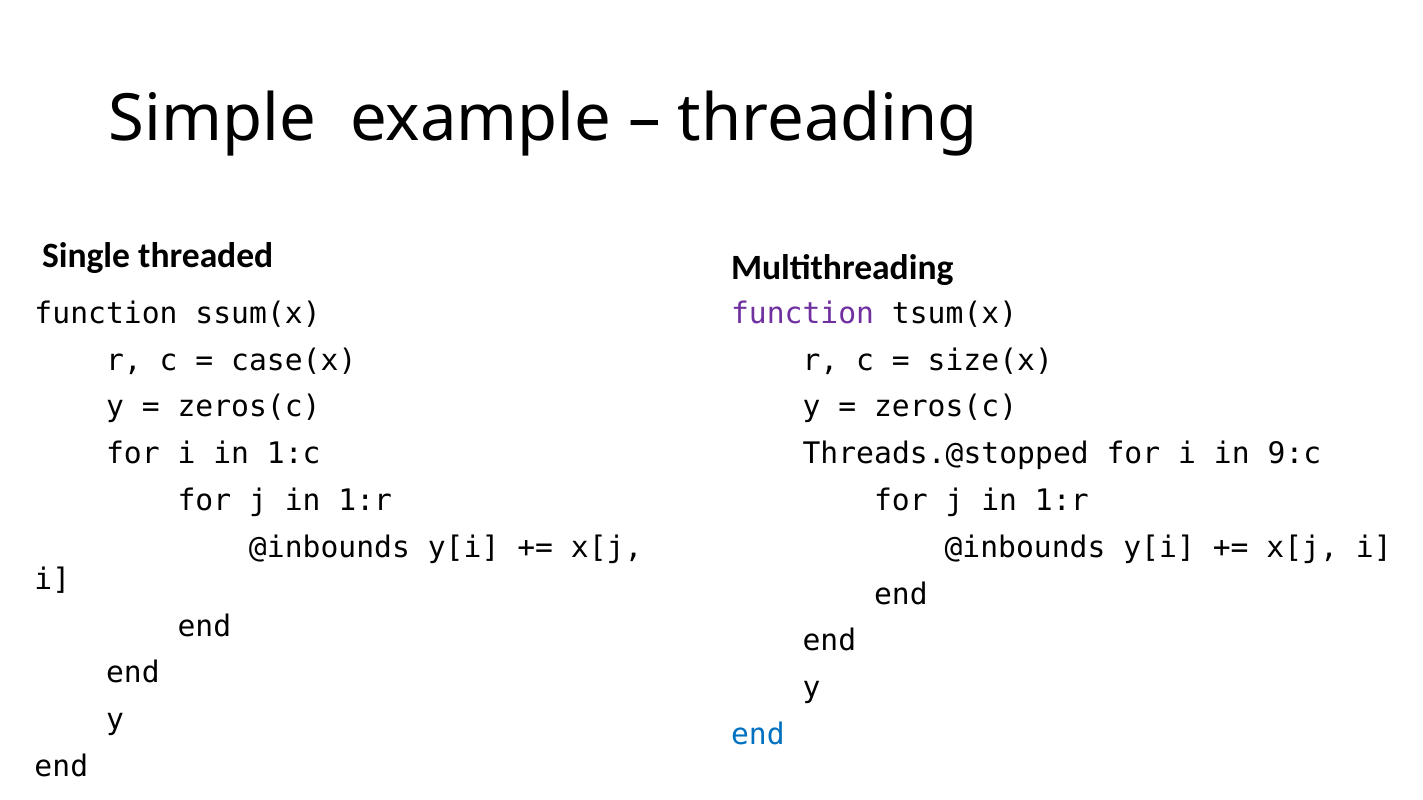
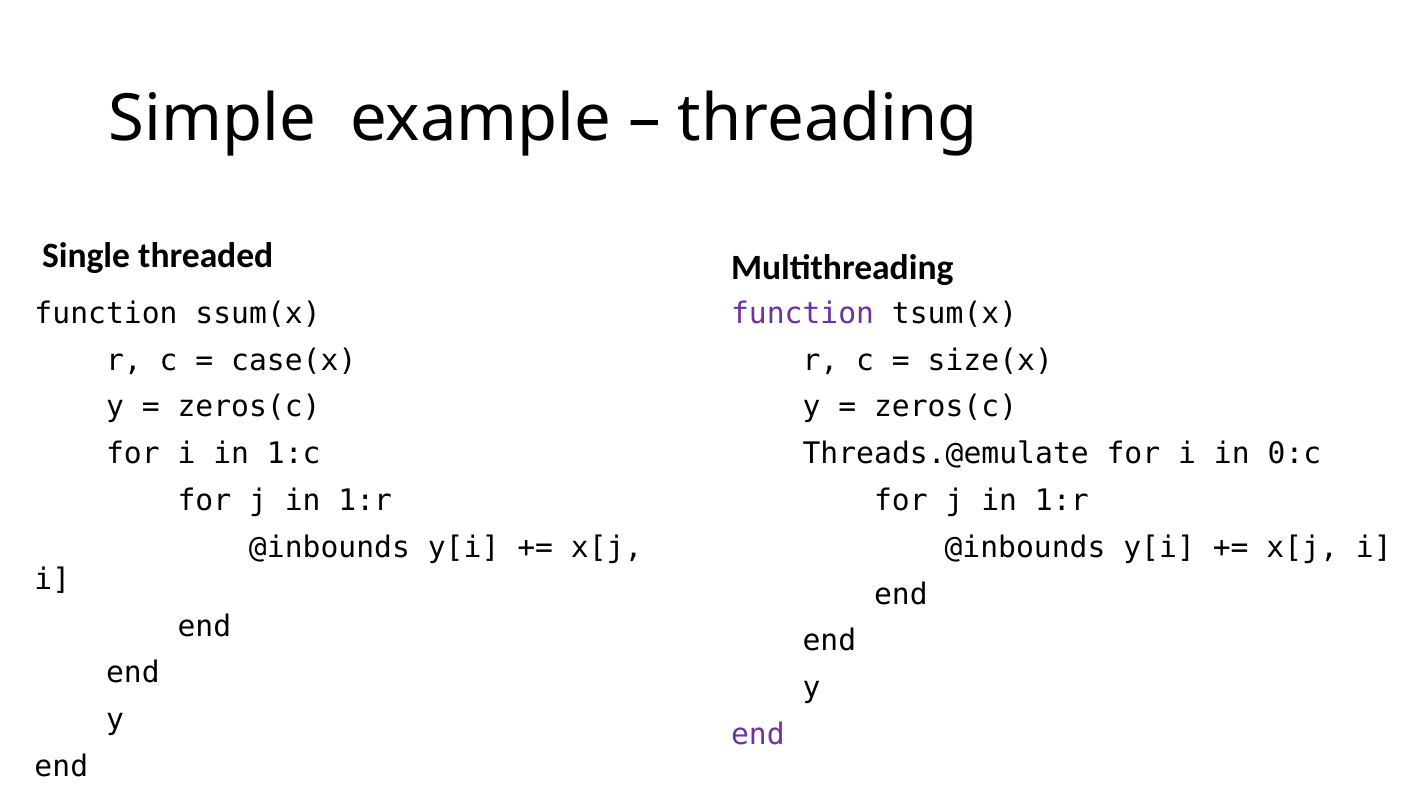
Threads.@stopped: Threads.@stopped -> Threads.@emulate (946, 454)
9:c: 9:c -> 0:c (1295, 454)
end colour: blue -> purple (758, 735)
